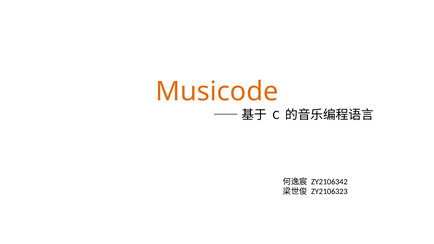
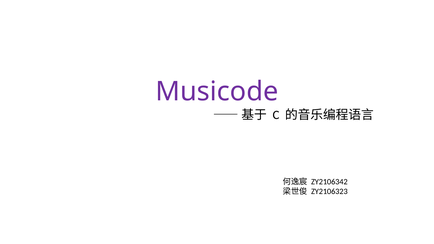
Musicode colour: orange -> purple (217, 92)
